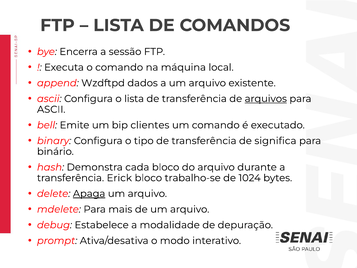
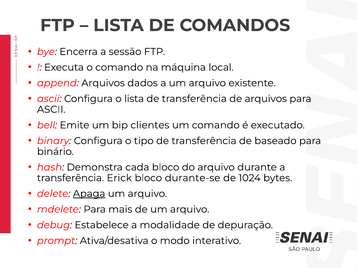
append Wzdftpd: Wzdftpd -> Arquivos (103, 83)
arquivos underline: present -> none (266, 99)
significa: significa -> baseado (275, 141)
trabalho-se: trabalho-se -> durante-se (193, 178)
